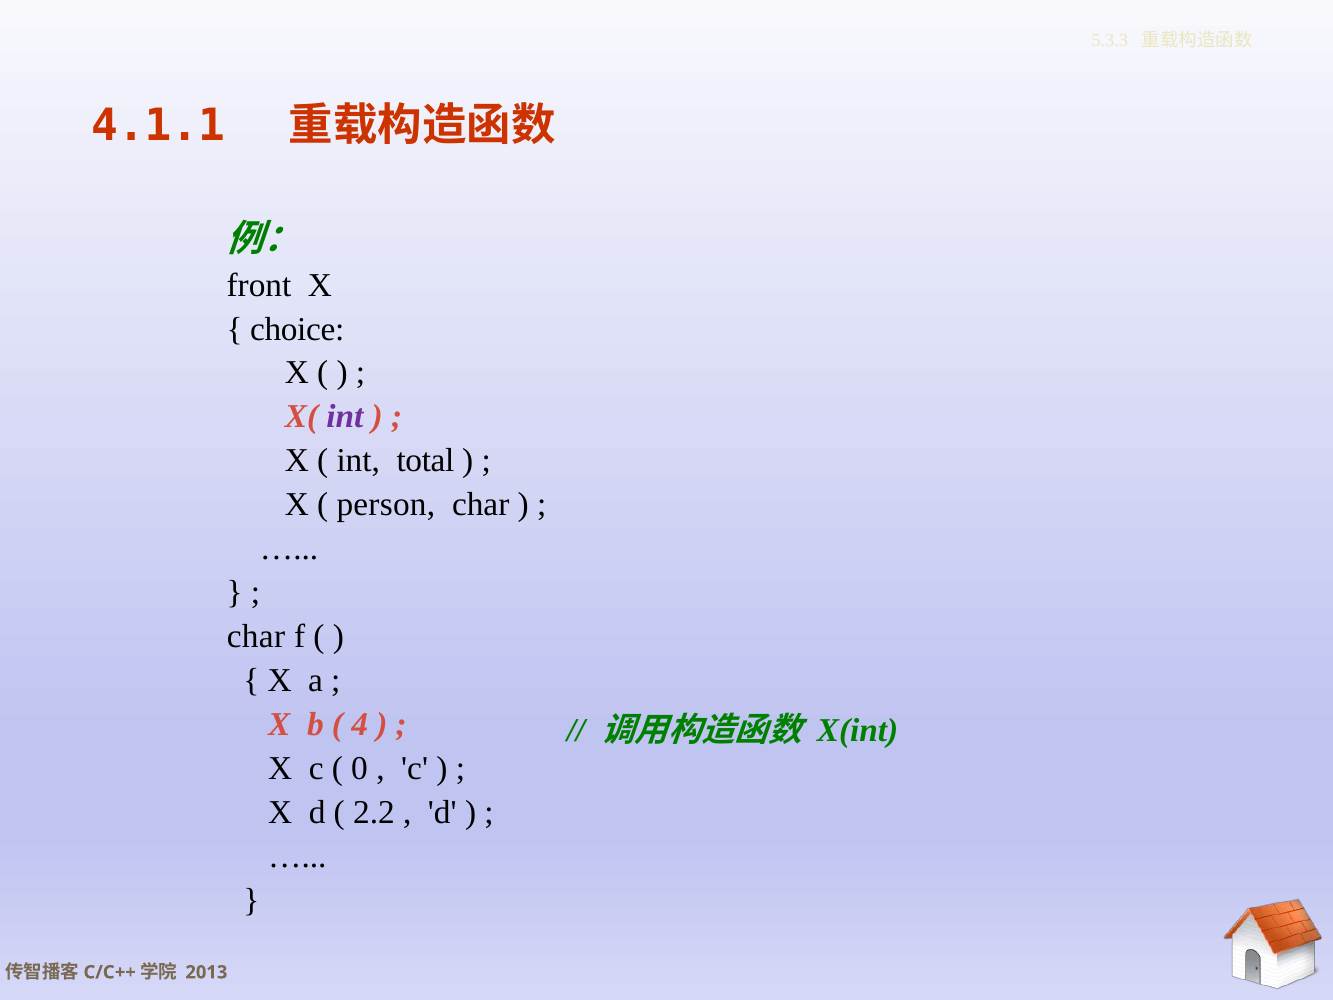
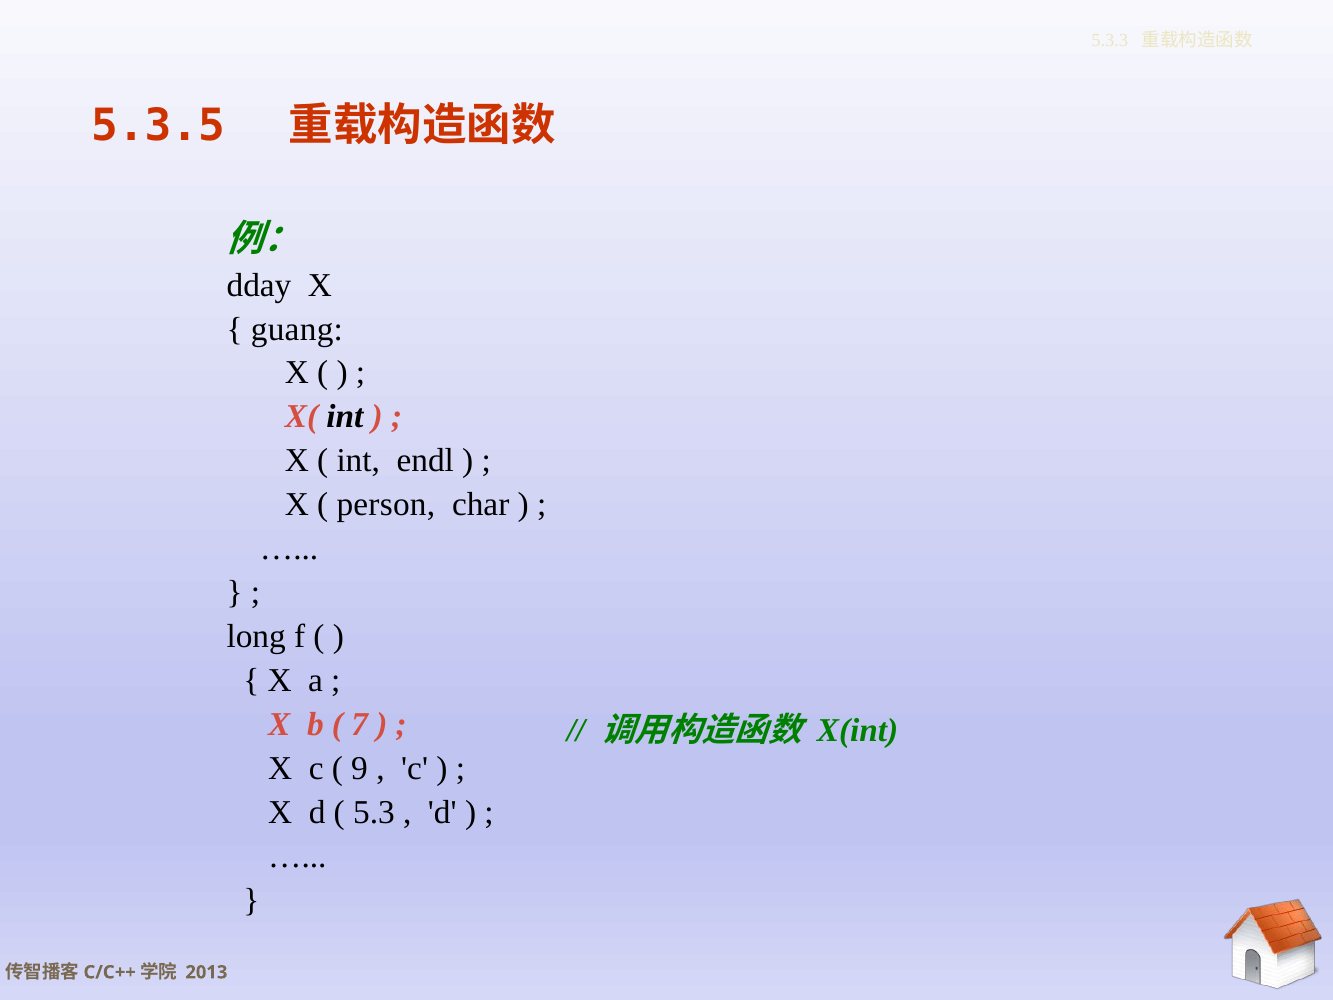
4.1.1: 4.1.1 -> 5.3.5 (158, 125)
front: front -> dday (259, 285)
choice: choice -> guang (297, 329)
int colour: purple -> black (345, 417)
total: total -> endl (425, 461)
char: char -> long (256, 637)
4: 4 -> 7 (360, 725)
0: 0 -> 9 (360, 769)
2.2: 2.2 -> 5.3 (374, 813)
